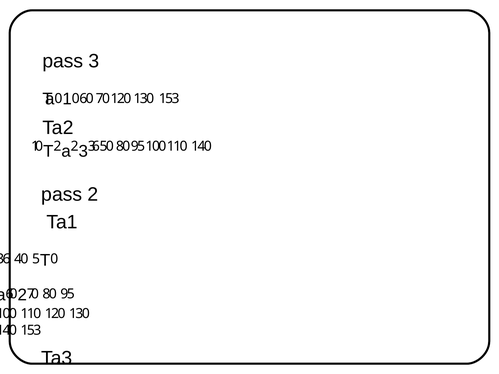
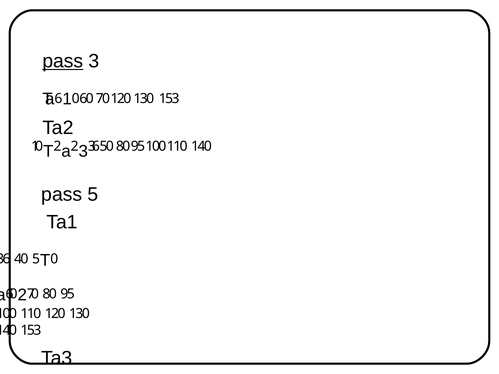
pass underline: none -> present (63, 61)
0: 0 -> 6 (58, 99)
pass 2: 2 -> 5 (93, 194)
